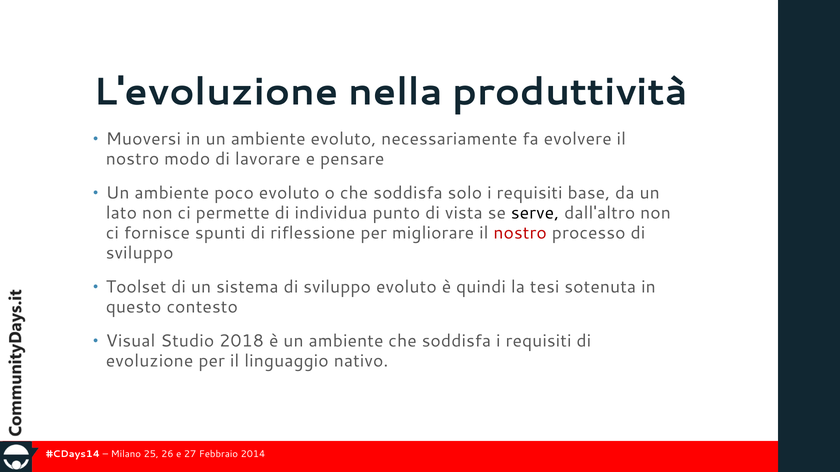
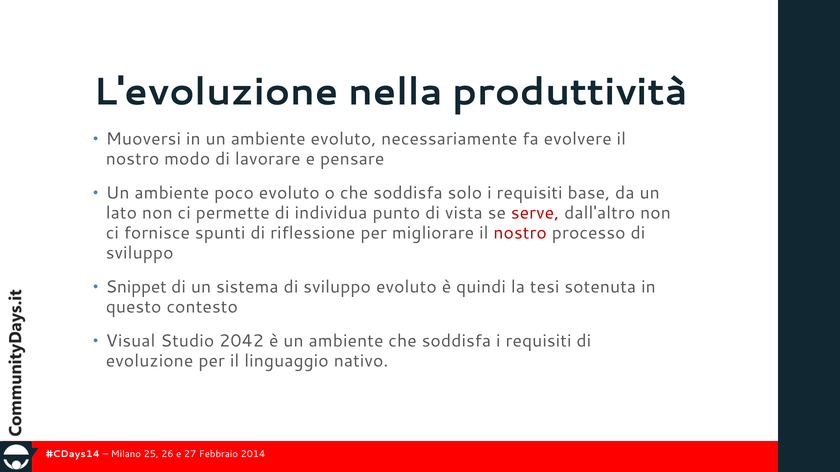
serve colour: black -> red (535, 213)
Toolset: Toolset -> Snippet (136, 287)
2018: 2018 -> 2042 (242, 341)
